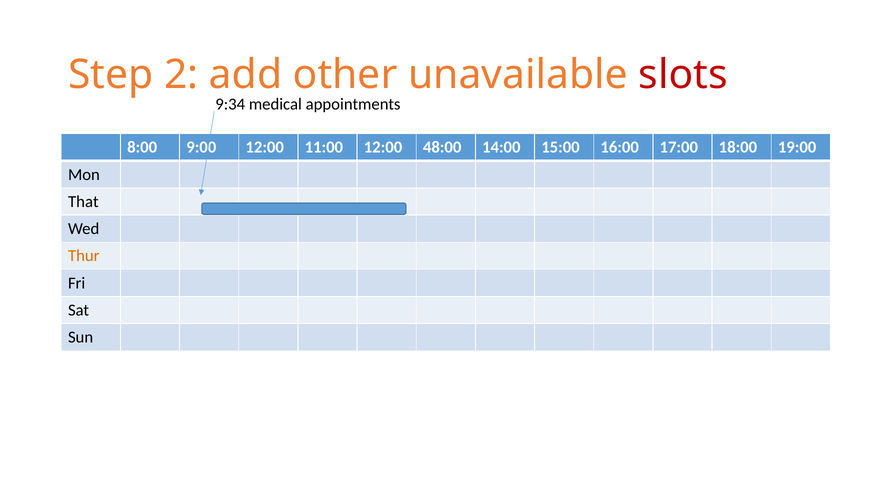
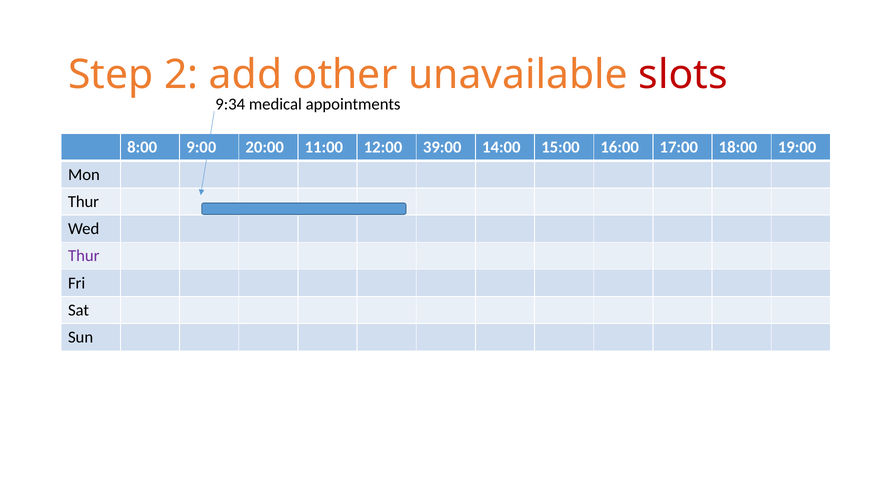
9:00 12:00: 12:00 -> 20:00 (265, 147)
48:00: 48:00 -> 39:00 (442, 147)
That: That -> Thur (83, 202)
Thur colour: orange -> purple (84, 256)
